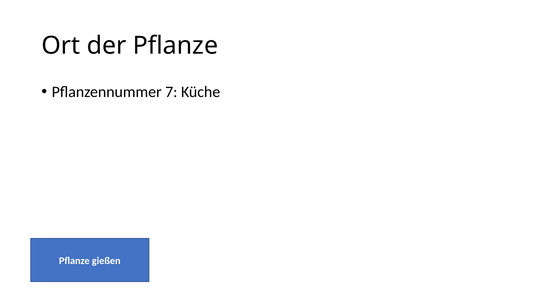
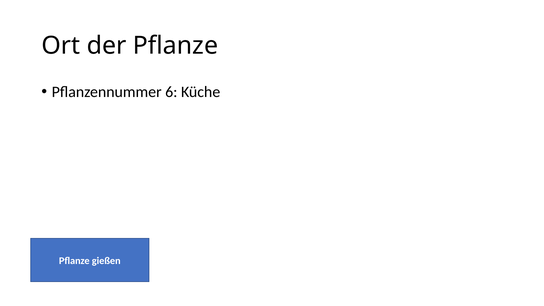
7: 7 -> 6 (171, 92)
